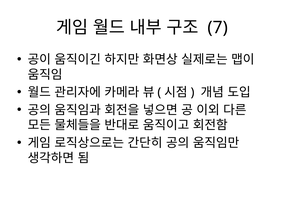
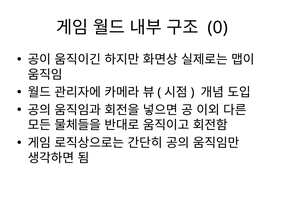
7: 7 -> 0 (218, 27)
